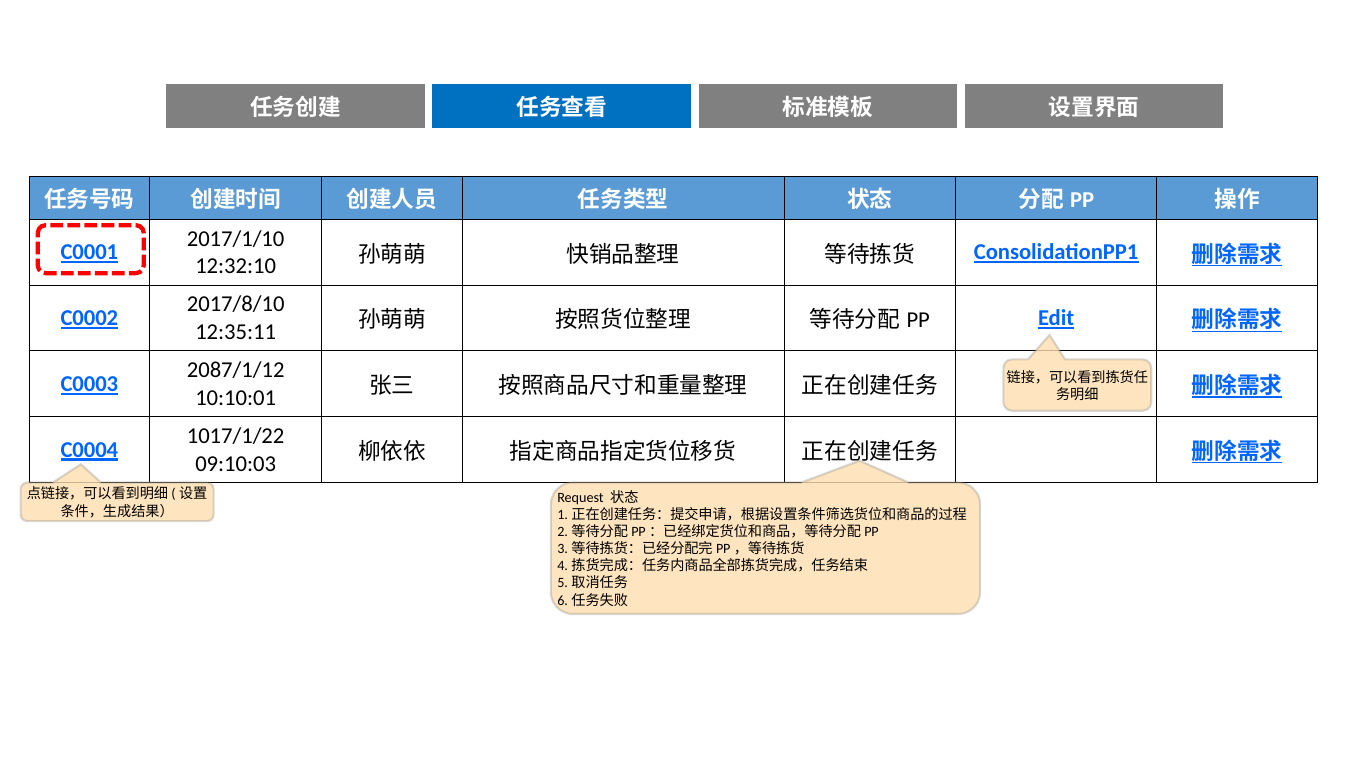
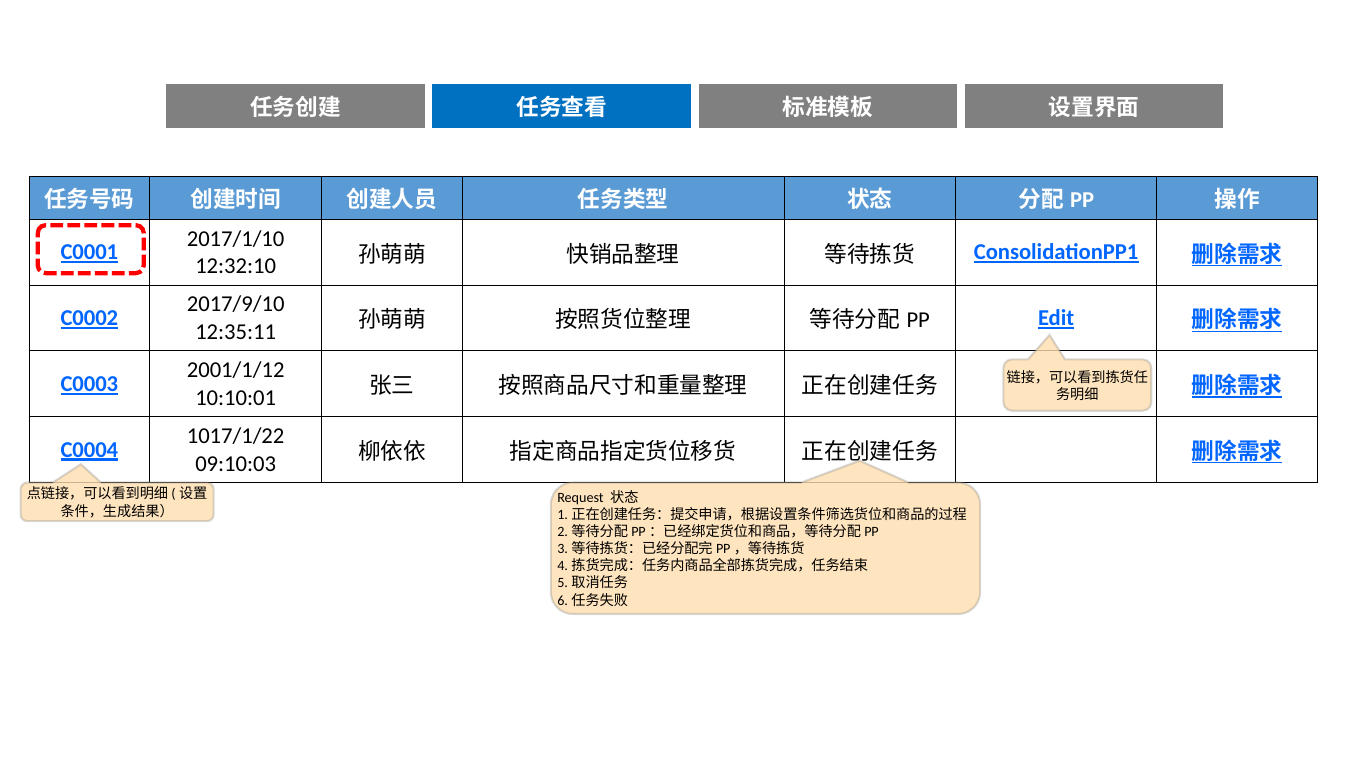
2017/8/10: 2017/8/10 -> 2017/9/10 (236, 304)
2087/1/12: 2087/1/12 -> 2001/1/12 (236, 370)
